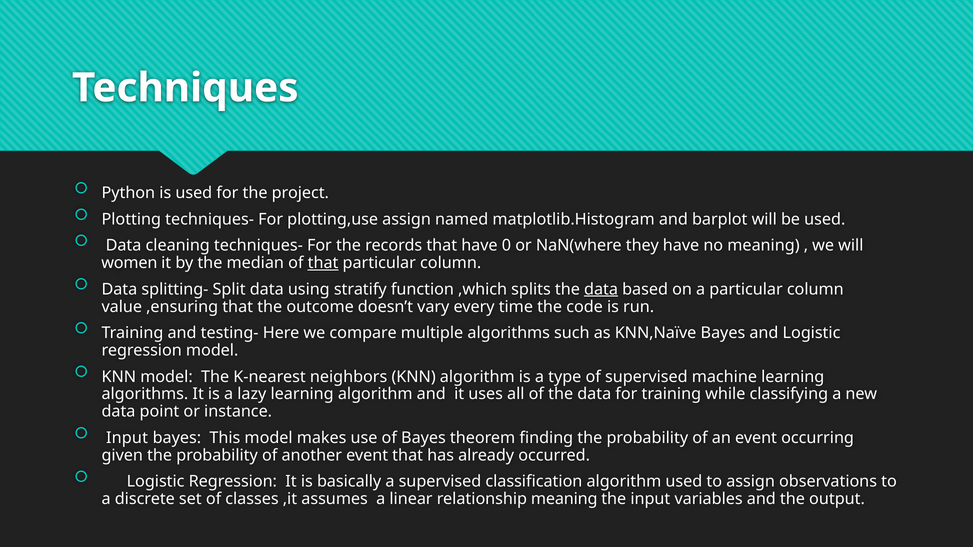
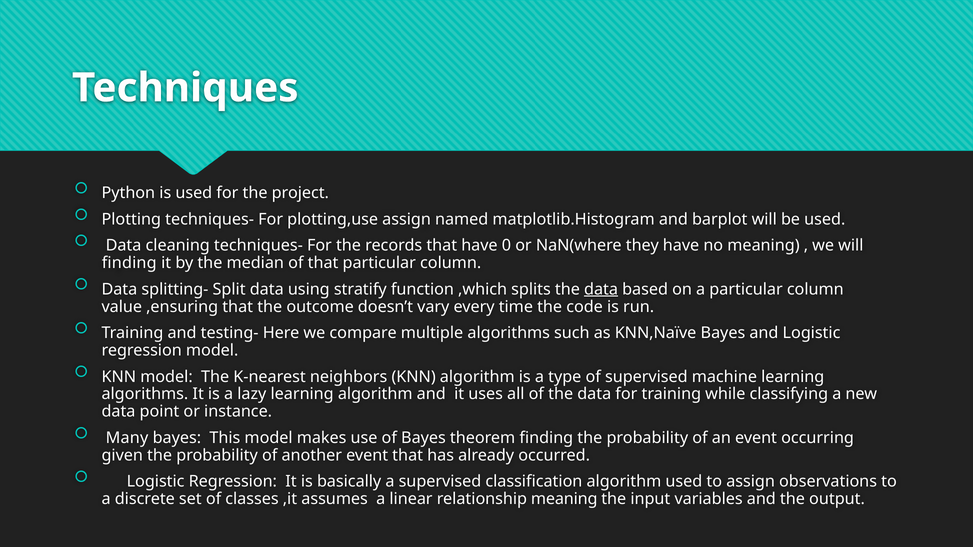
women: women -> finding (129, 263)
that underline: present -> none (323, 263)
Input: Input -> Many (127, 438)
